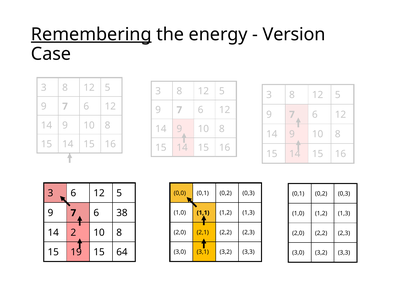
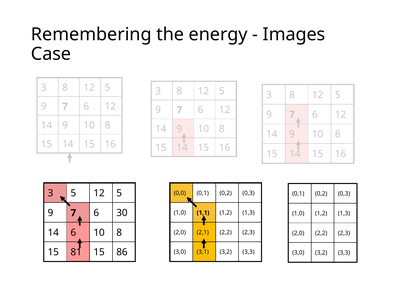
Remembering underline: present -> none (91, 34)
Version: Version -> Images (294, 34)
3 6: 6 -> 5 (73, 193)
38: 38 -> 30 (122, 213)
14 2: 2 -> 6 (73, 232)
19: 19 -> 81 (76, 252)
64: 64 -> 86 (122, 252)
